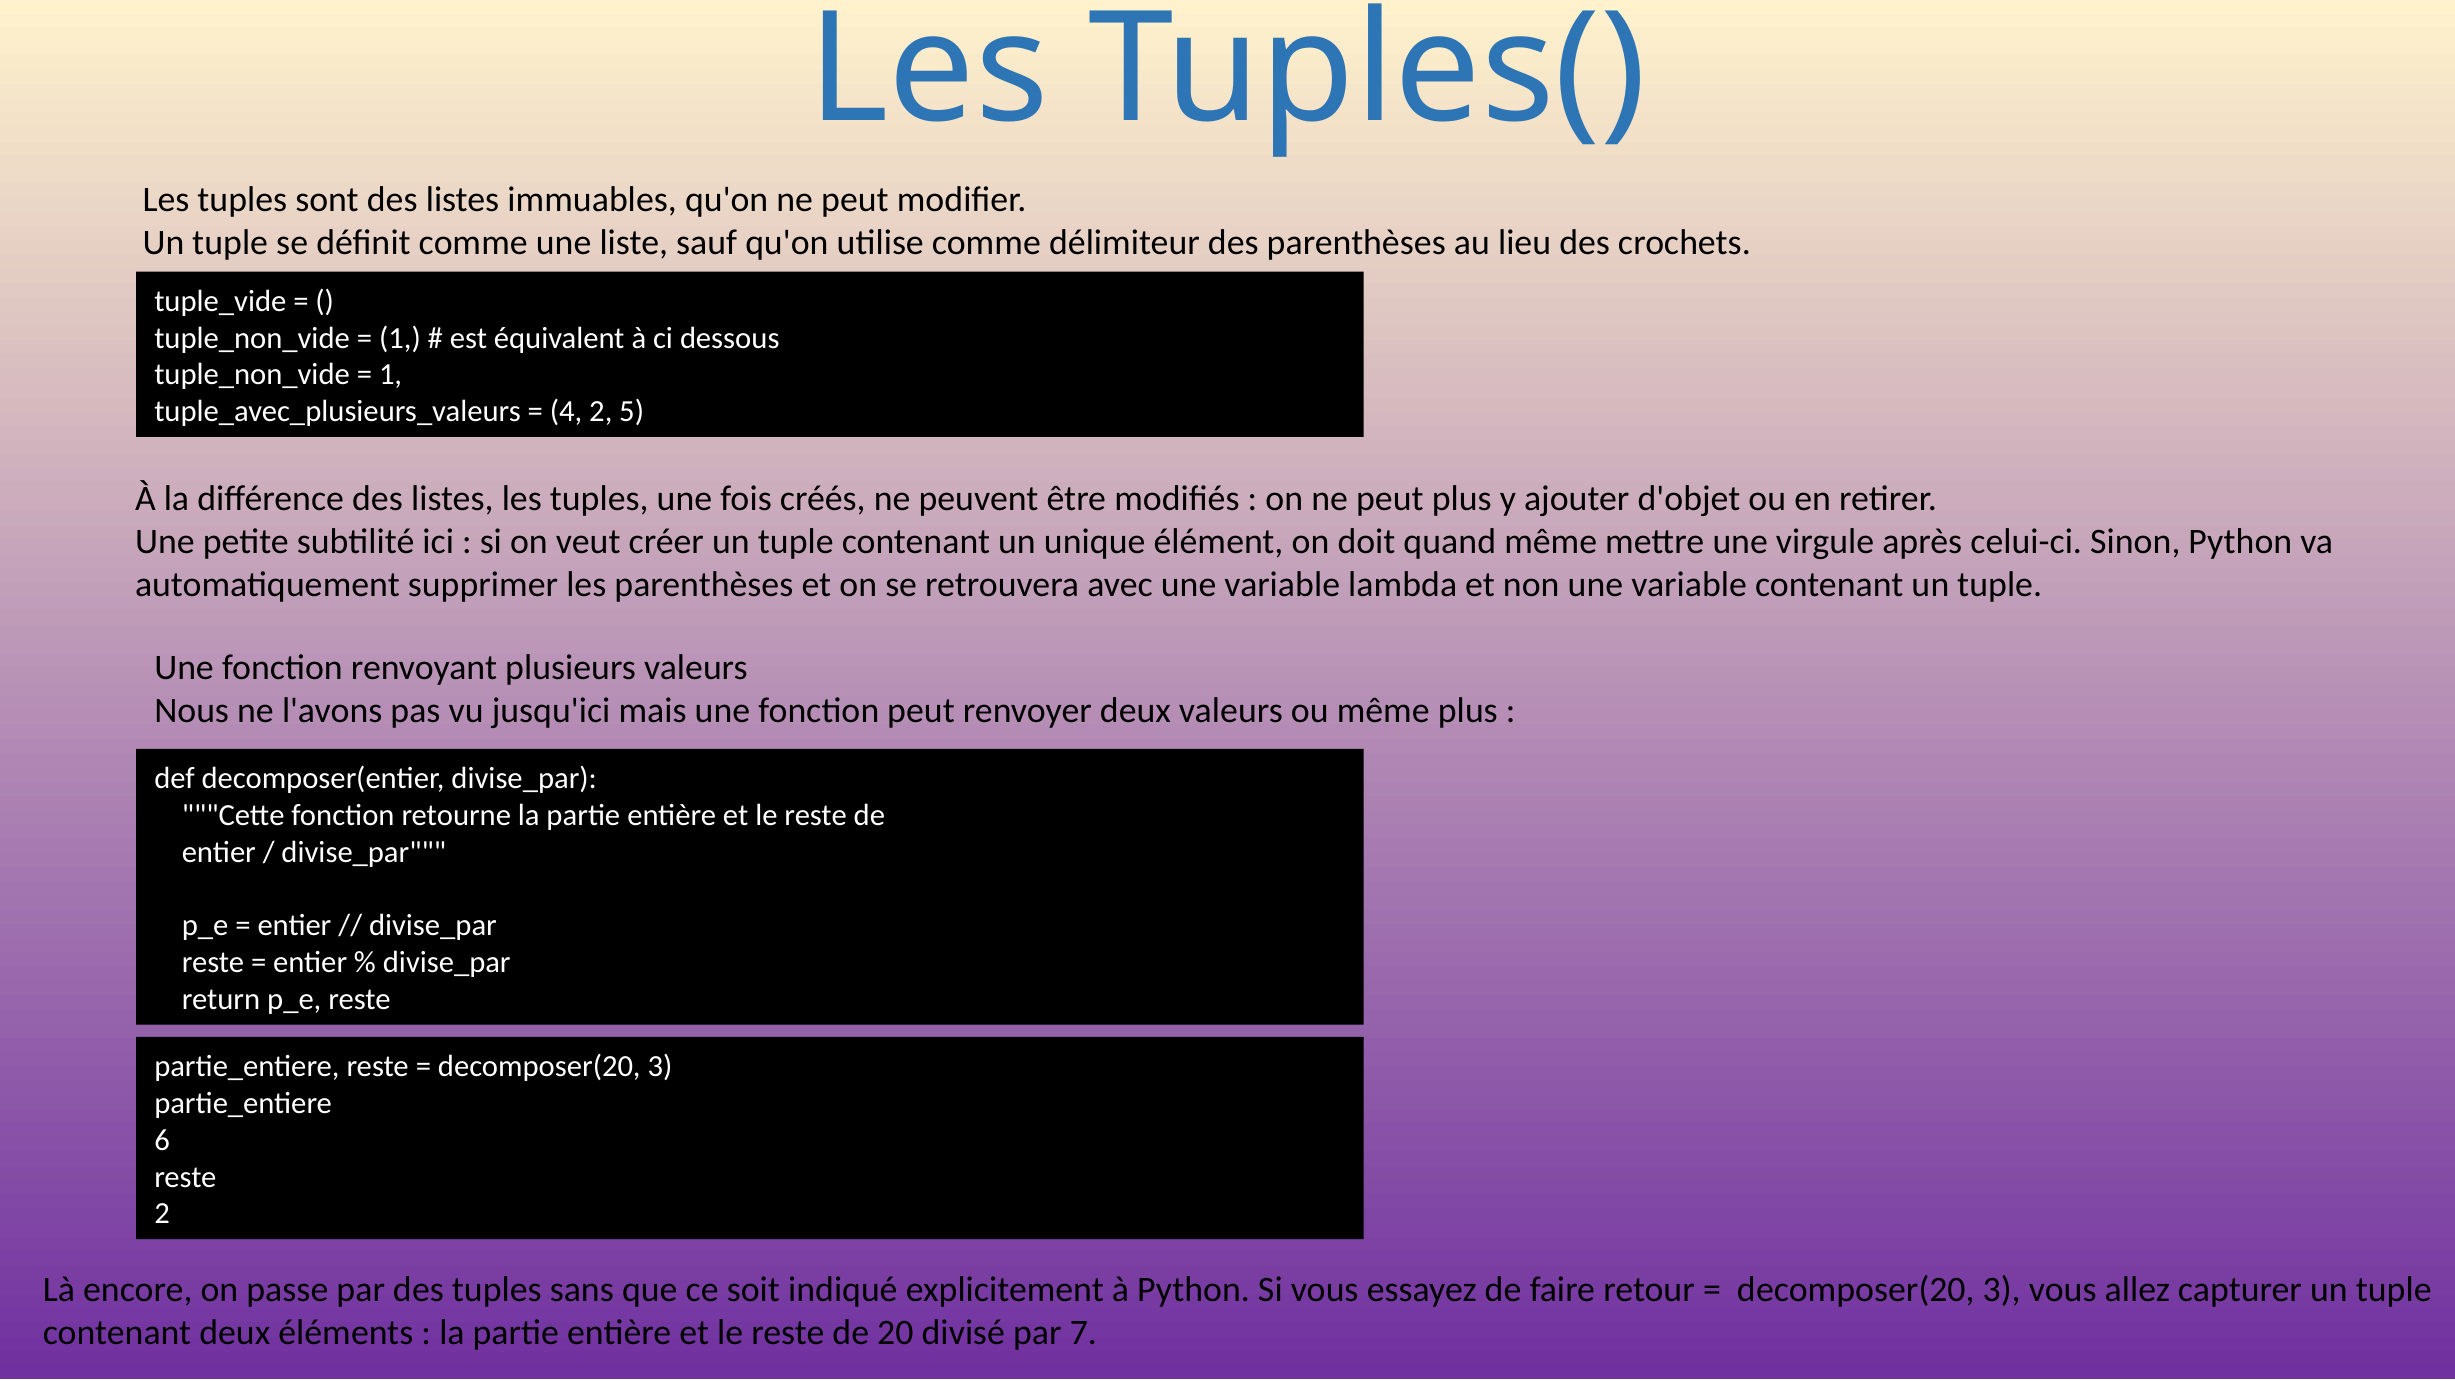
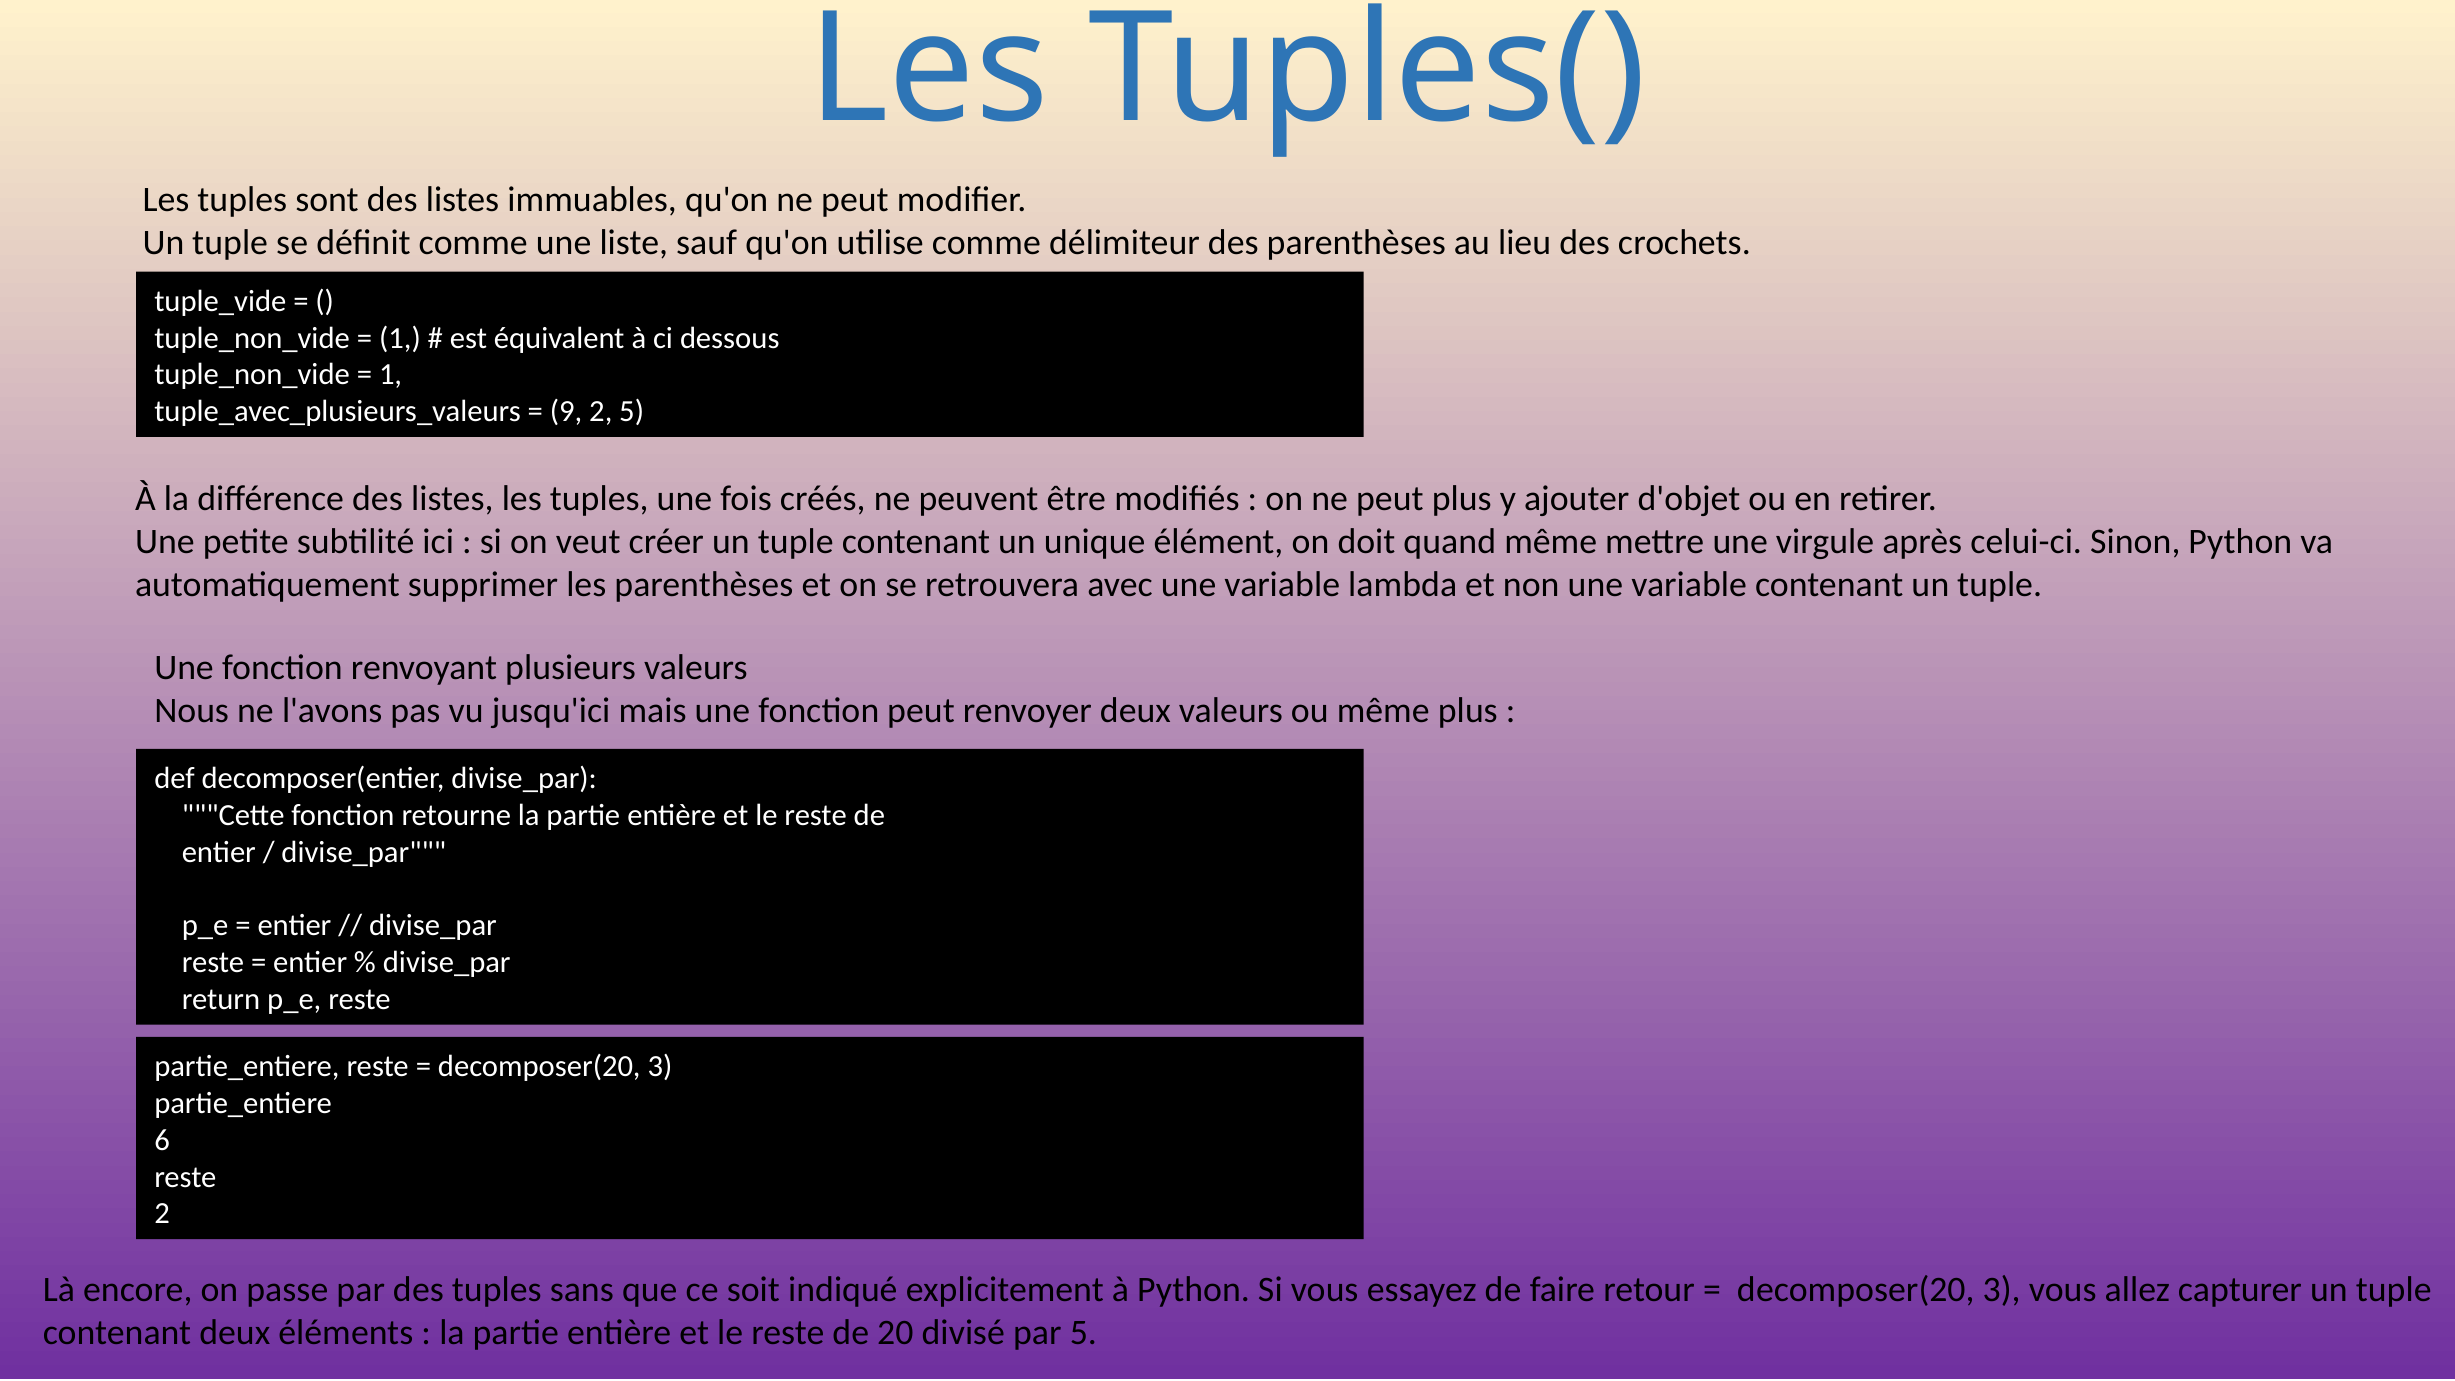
4: 4 -> 9 (566, 412)
par 7: 7 -> 5 (1083, 1333)
